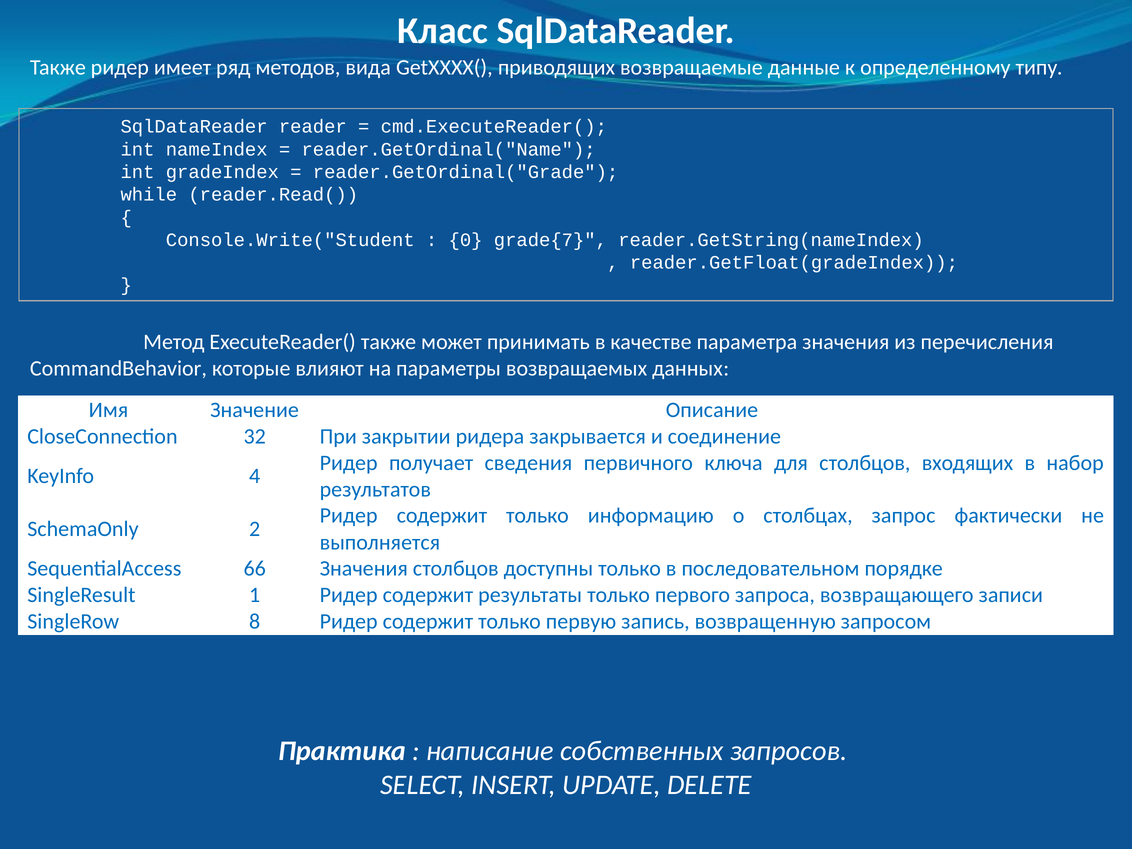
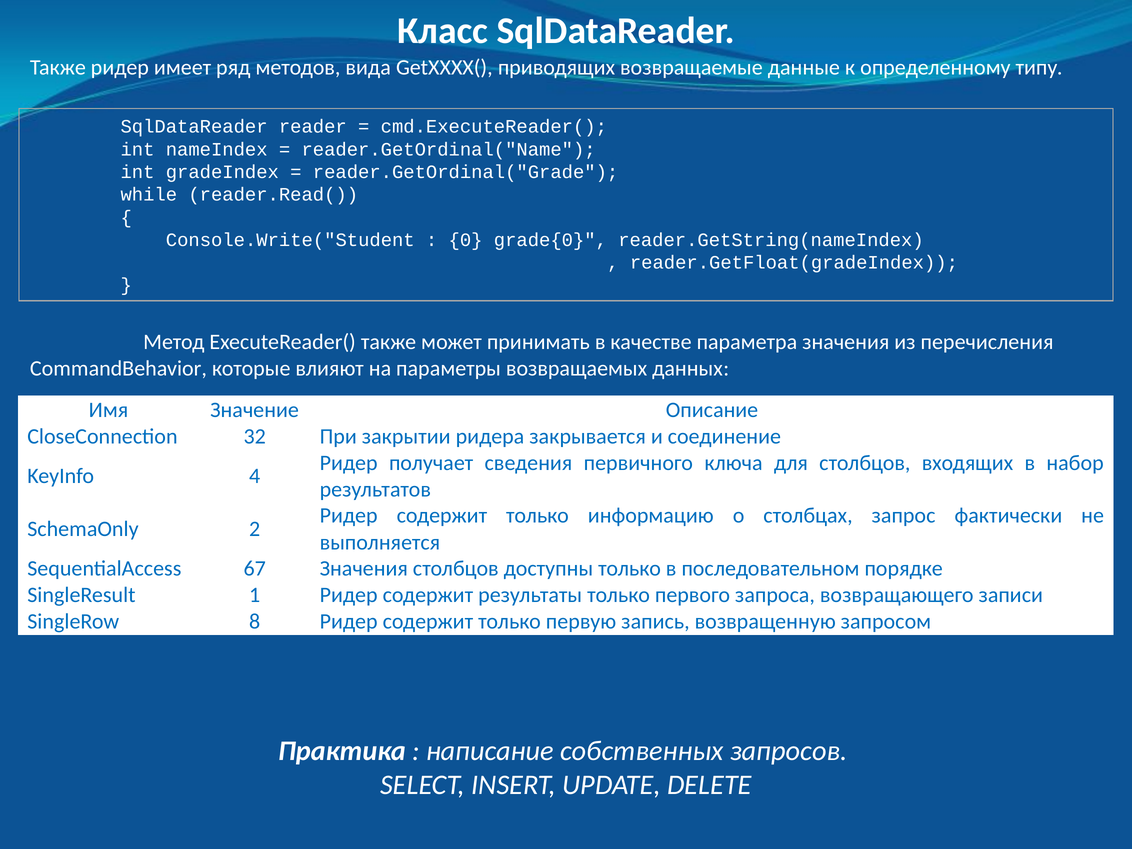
grade{7: grade{7 -> grade{0 (550, 240)
66: 66 -> 67 (255, 569)
